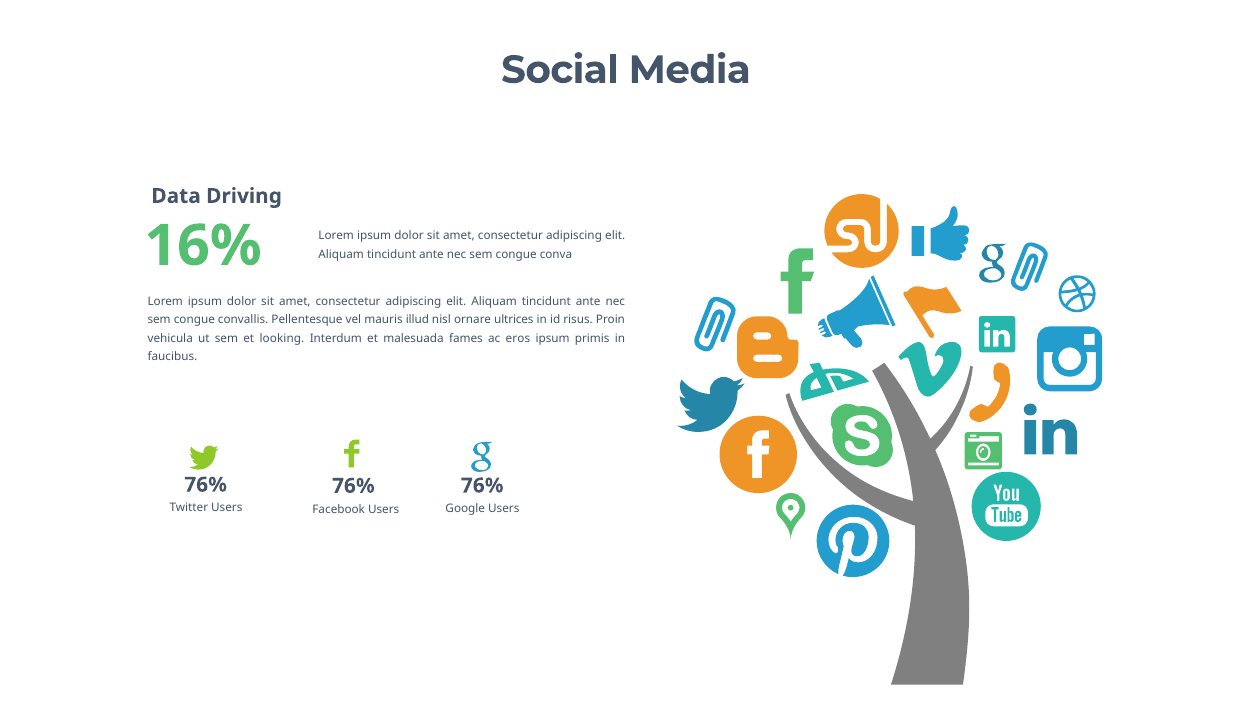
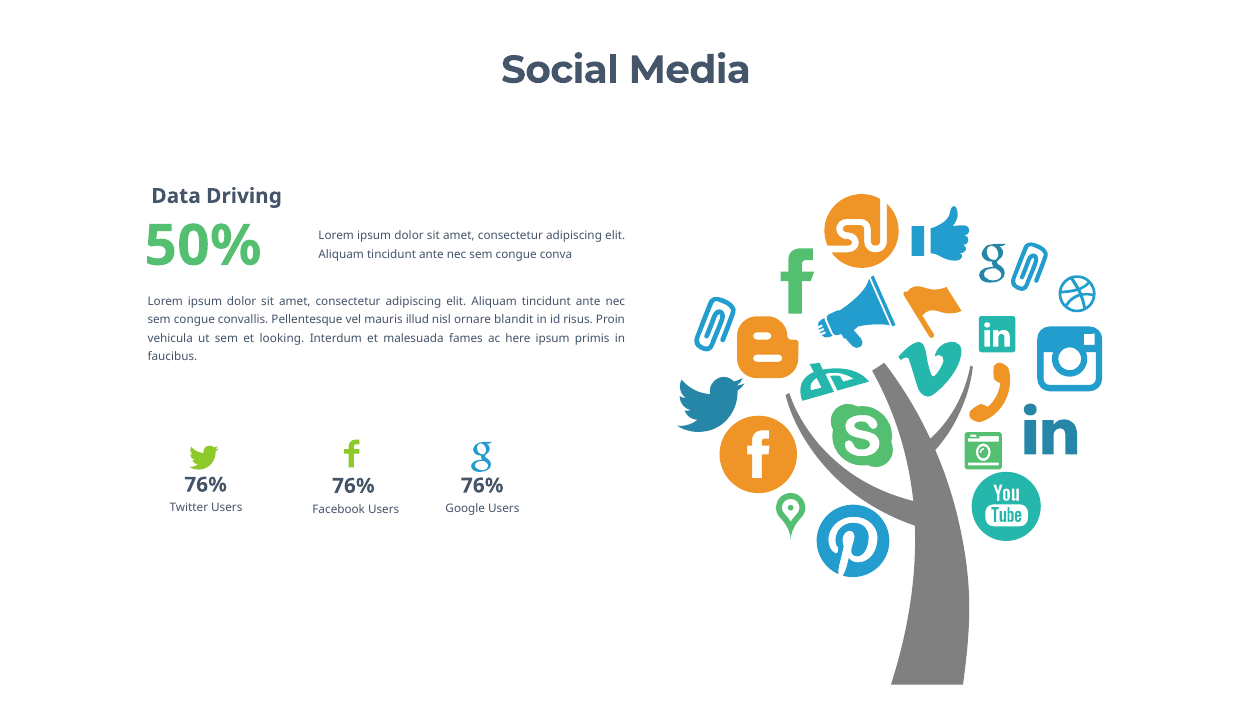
16%: 16% -> 50% (203, 246)
ultrices: ultrices -> blandit (514, 320)
eros: eros -> here (518, 338)
